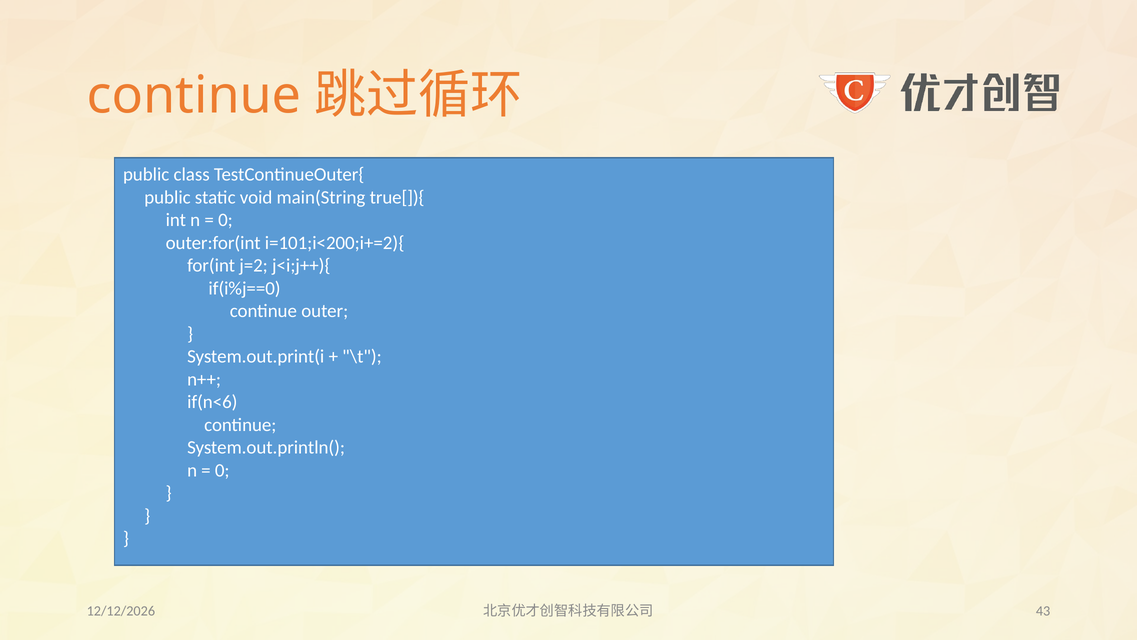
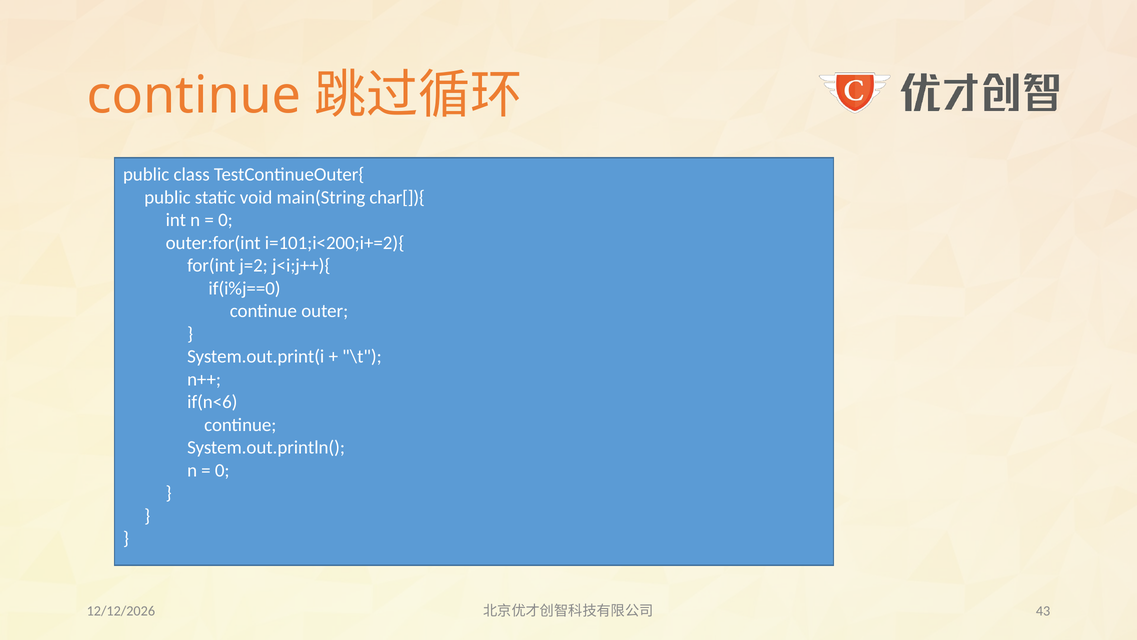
true[]){: true[]){ -> char[]){ (397, 197)
